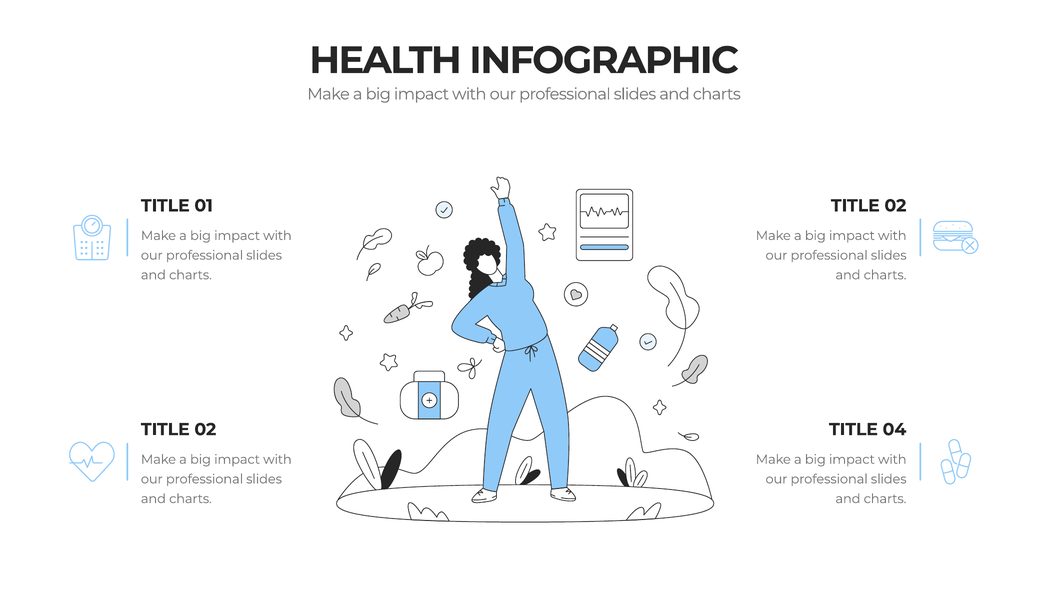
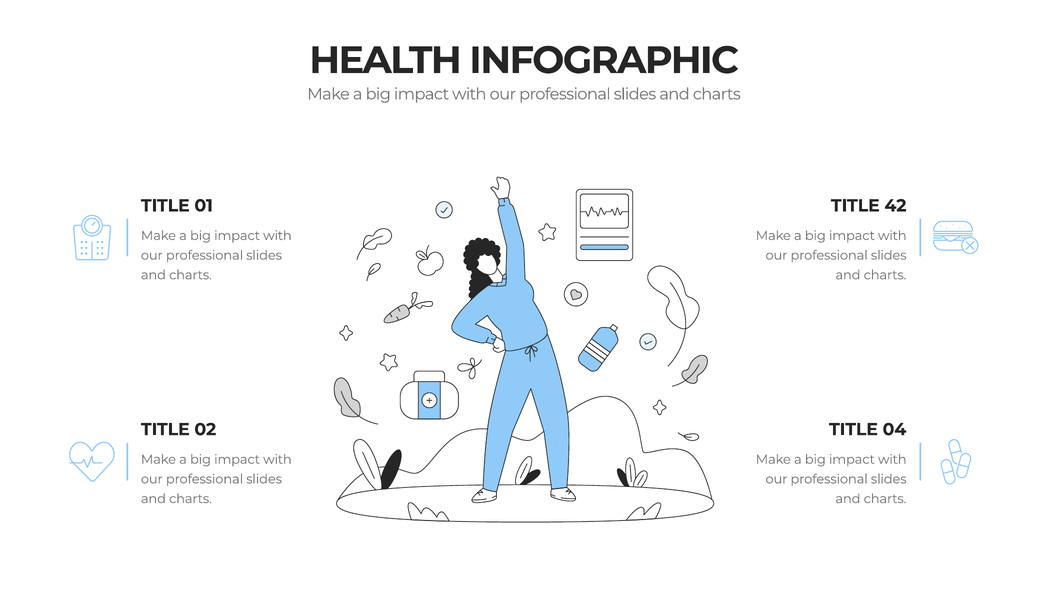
02: 02 -> 42 (895, 206)
